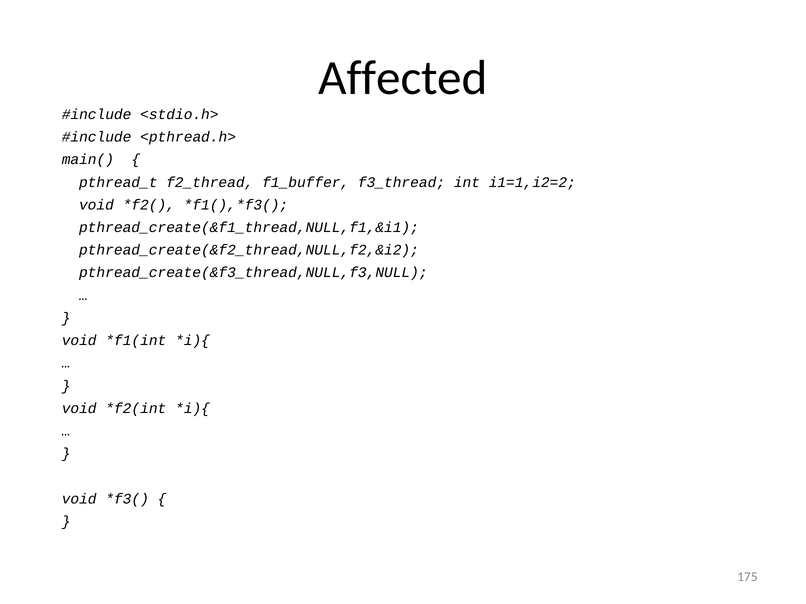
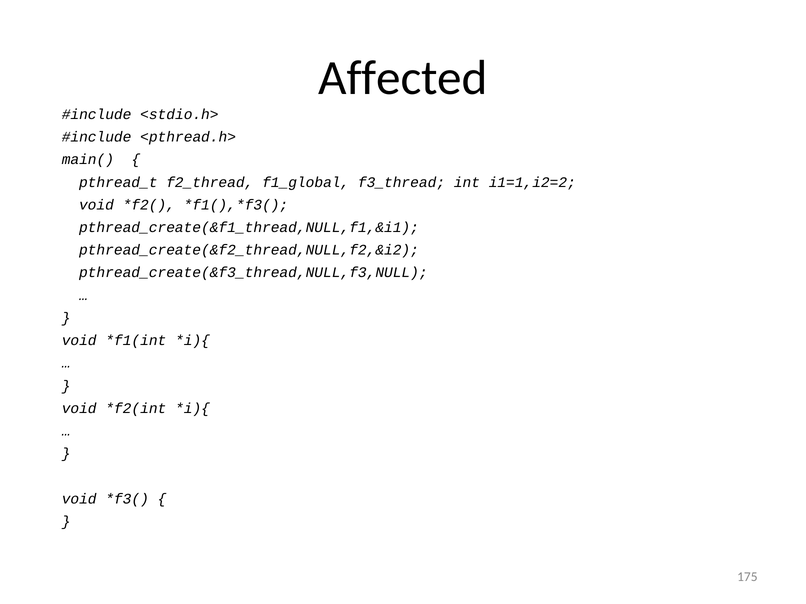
f1_buffer: f1_buffer -> f1_global (306, 182)
